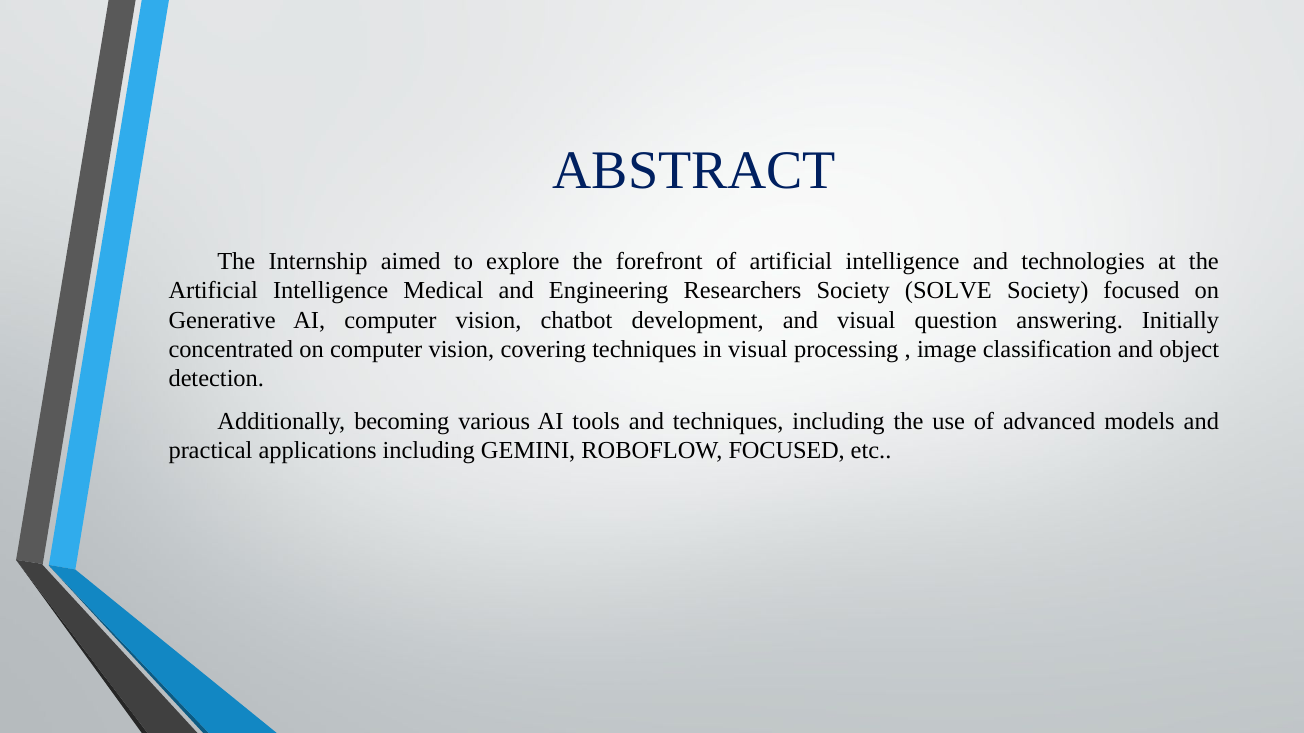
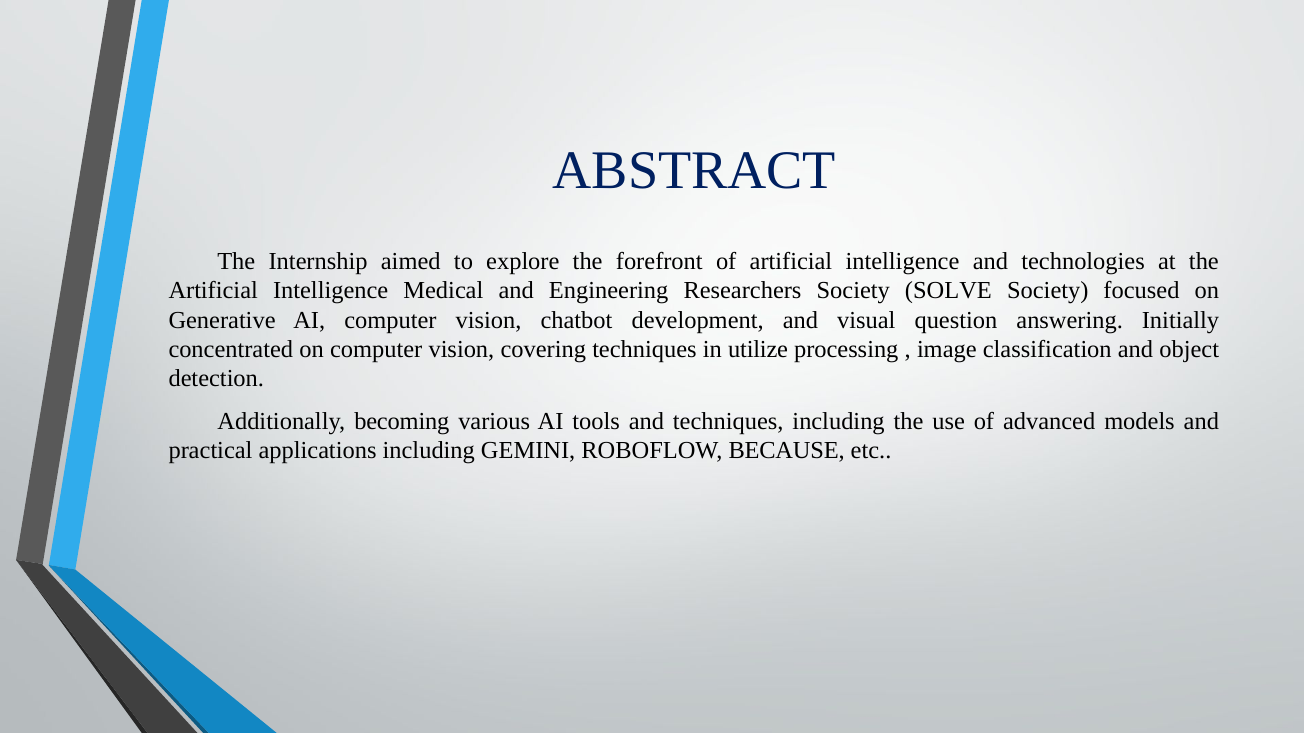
in visual: visual -> utilize (758, 350)
ROBOFLOW FOCUSED: FOCUSED -> BECAUSE (787, 451)
